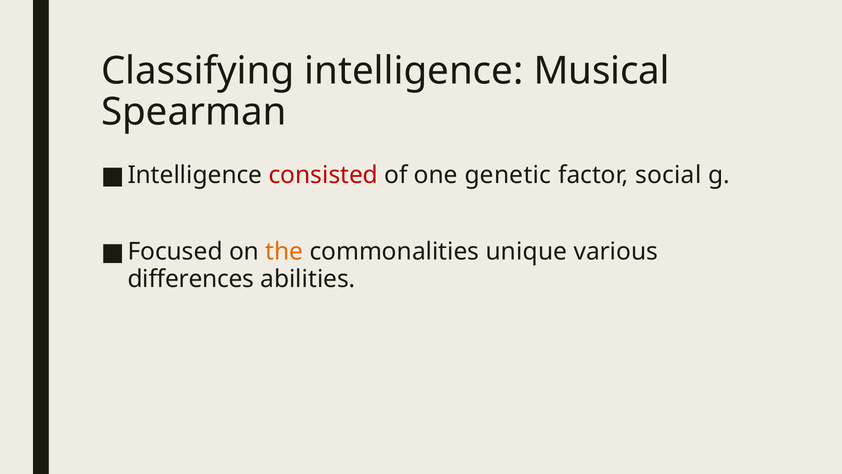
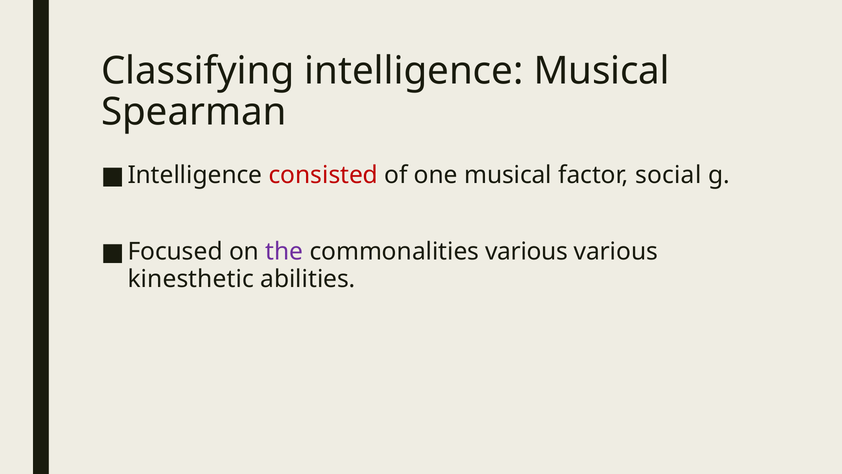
one genetic: genetic -> musical (508, 175)
the colour: orange -> purple (284, 251)
commonalities unique: unique -> various (527, 251)
differences: differences -> kinesthetic (191, 279)
